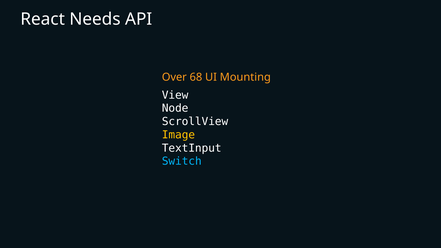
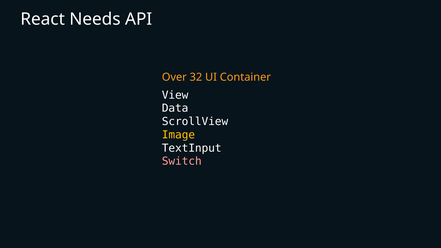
68: 68 -> 32 (196, 77)
Mounting: Mounting -> Container (245, 77)
Node: Node -> Data (175, 108)
Switch colour: light blue -> pink (182, 161)
